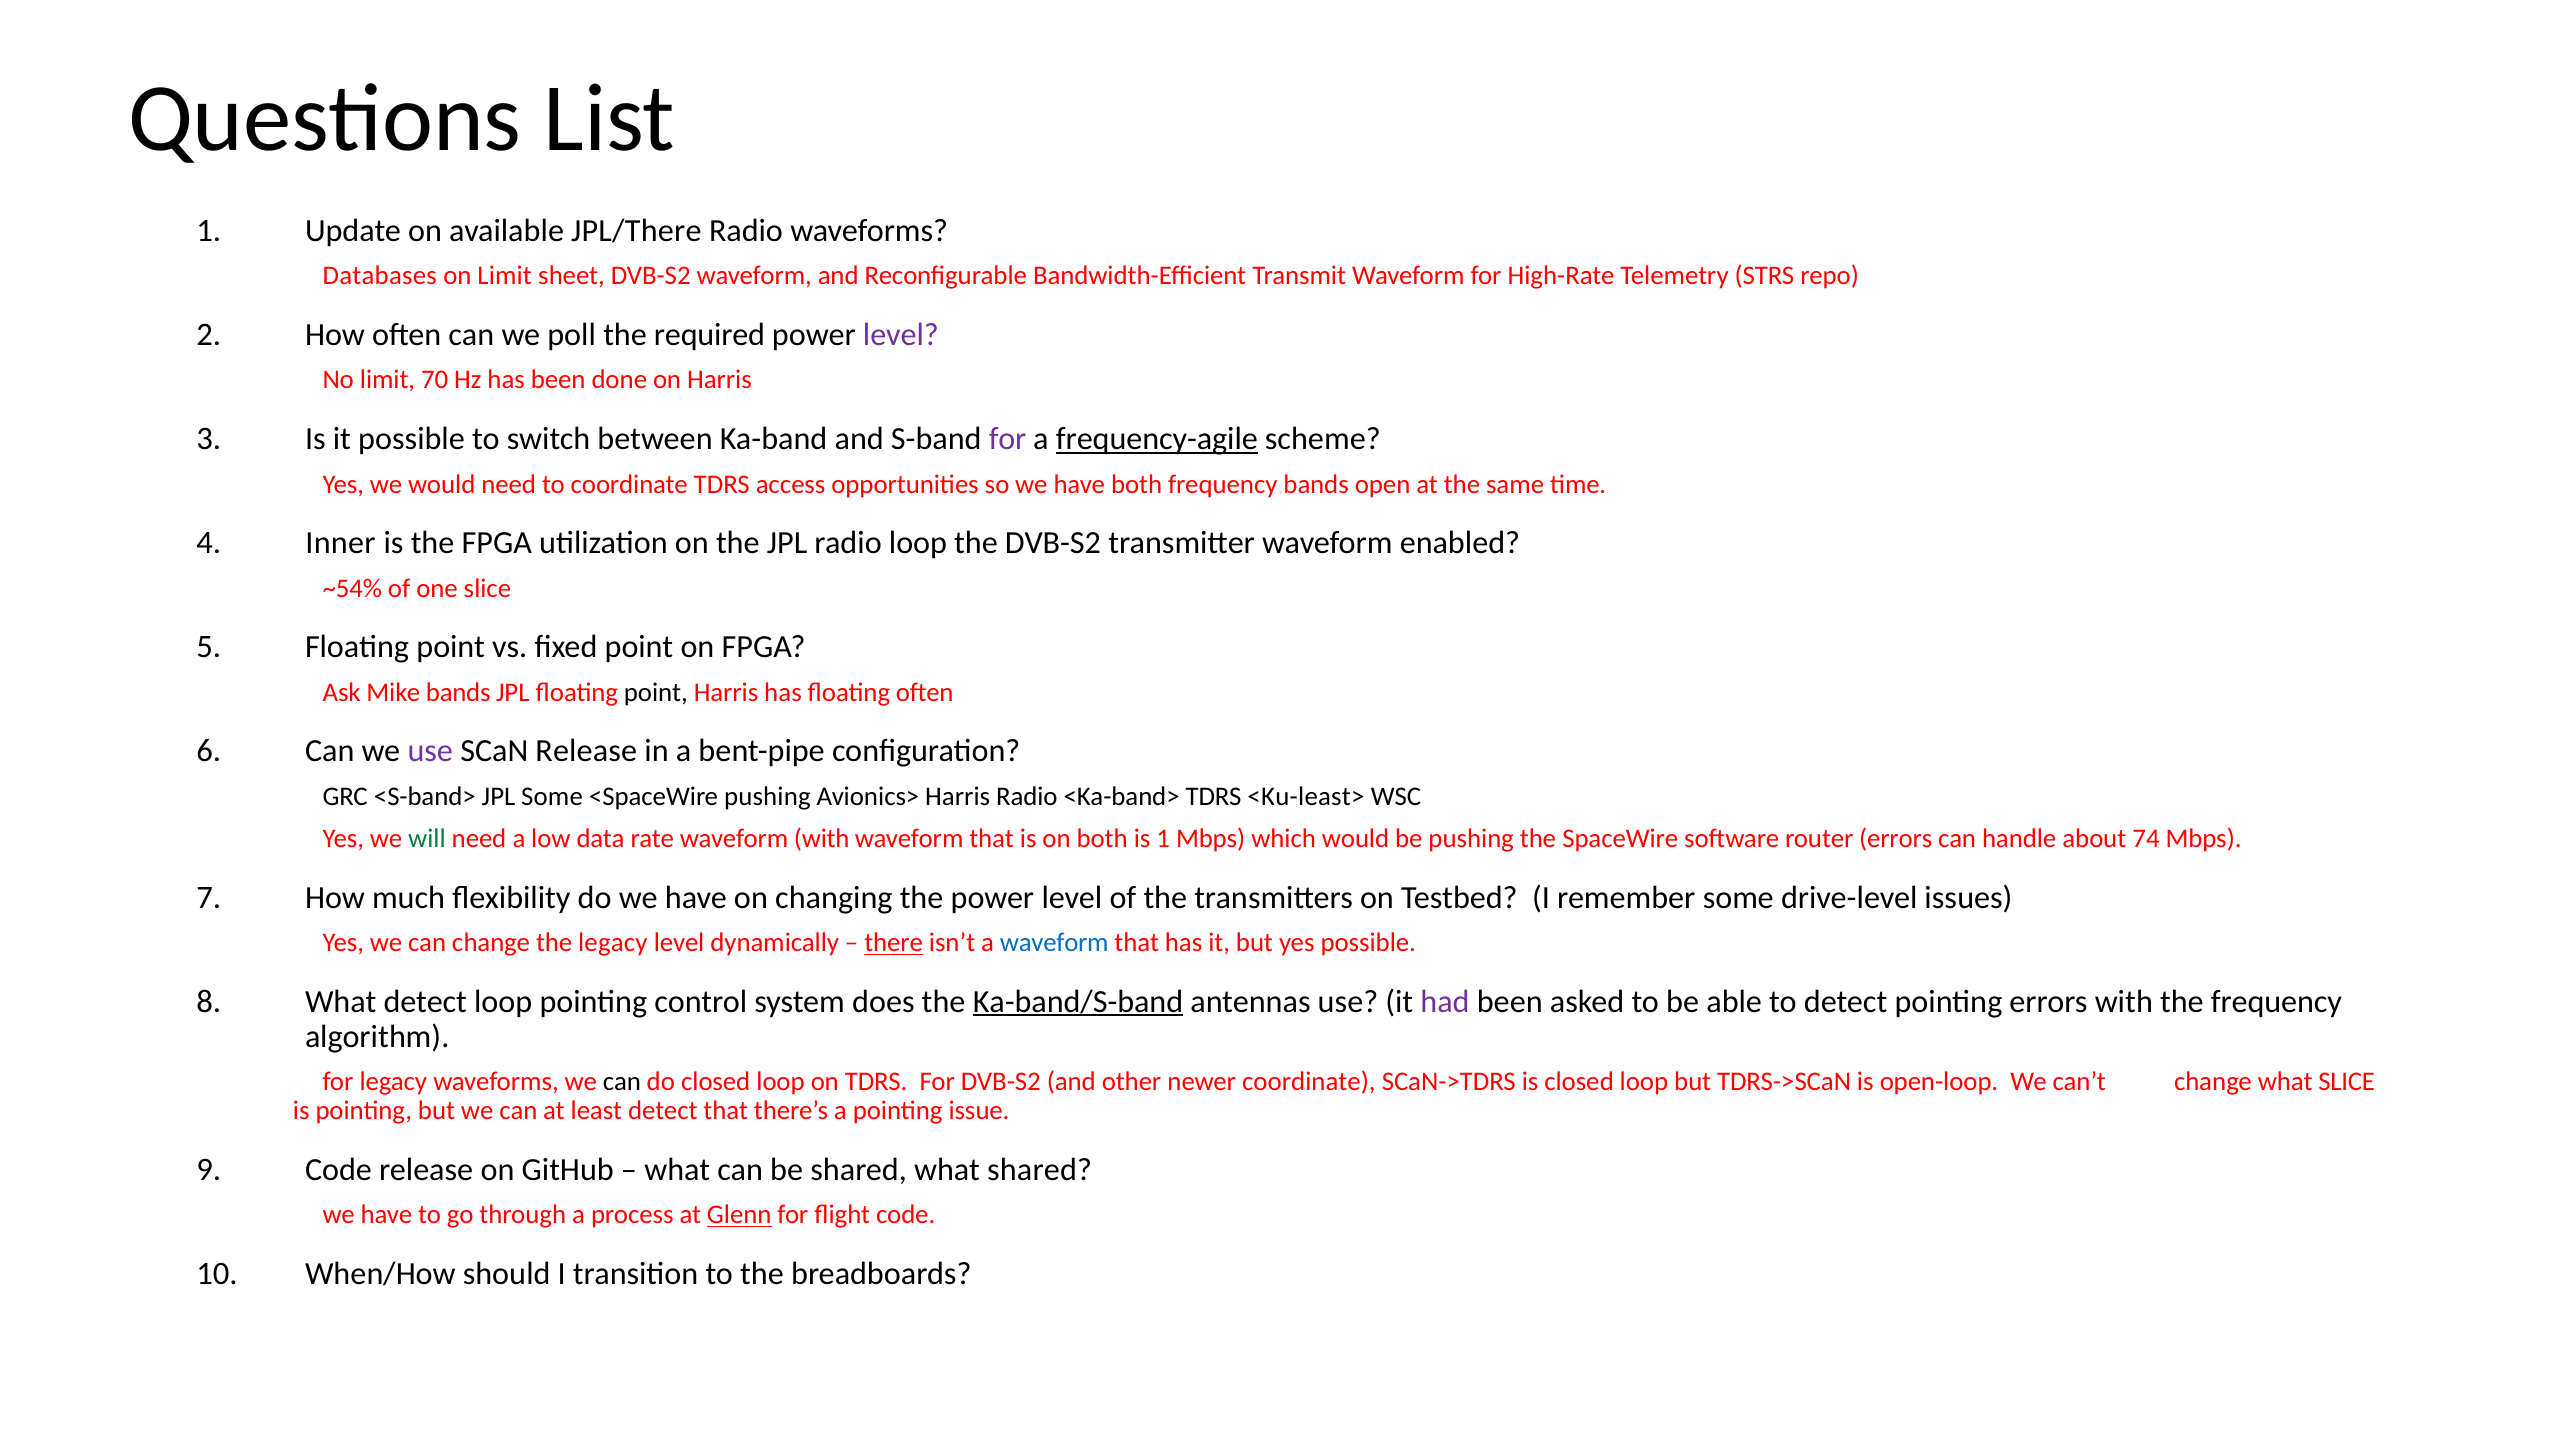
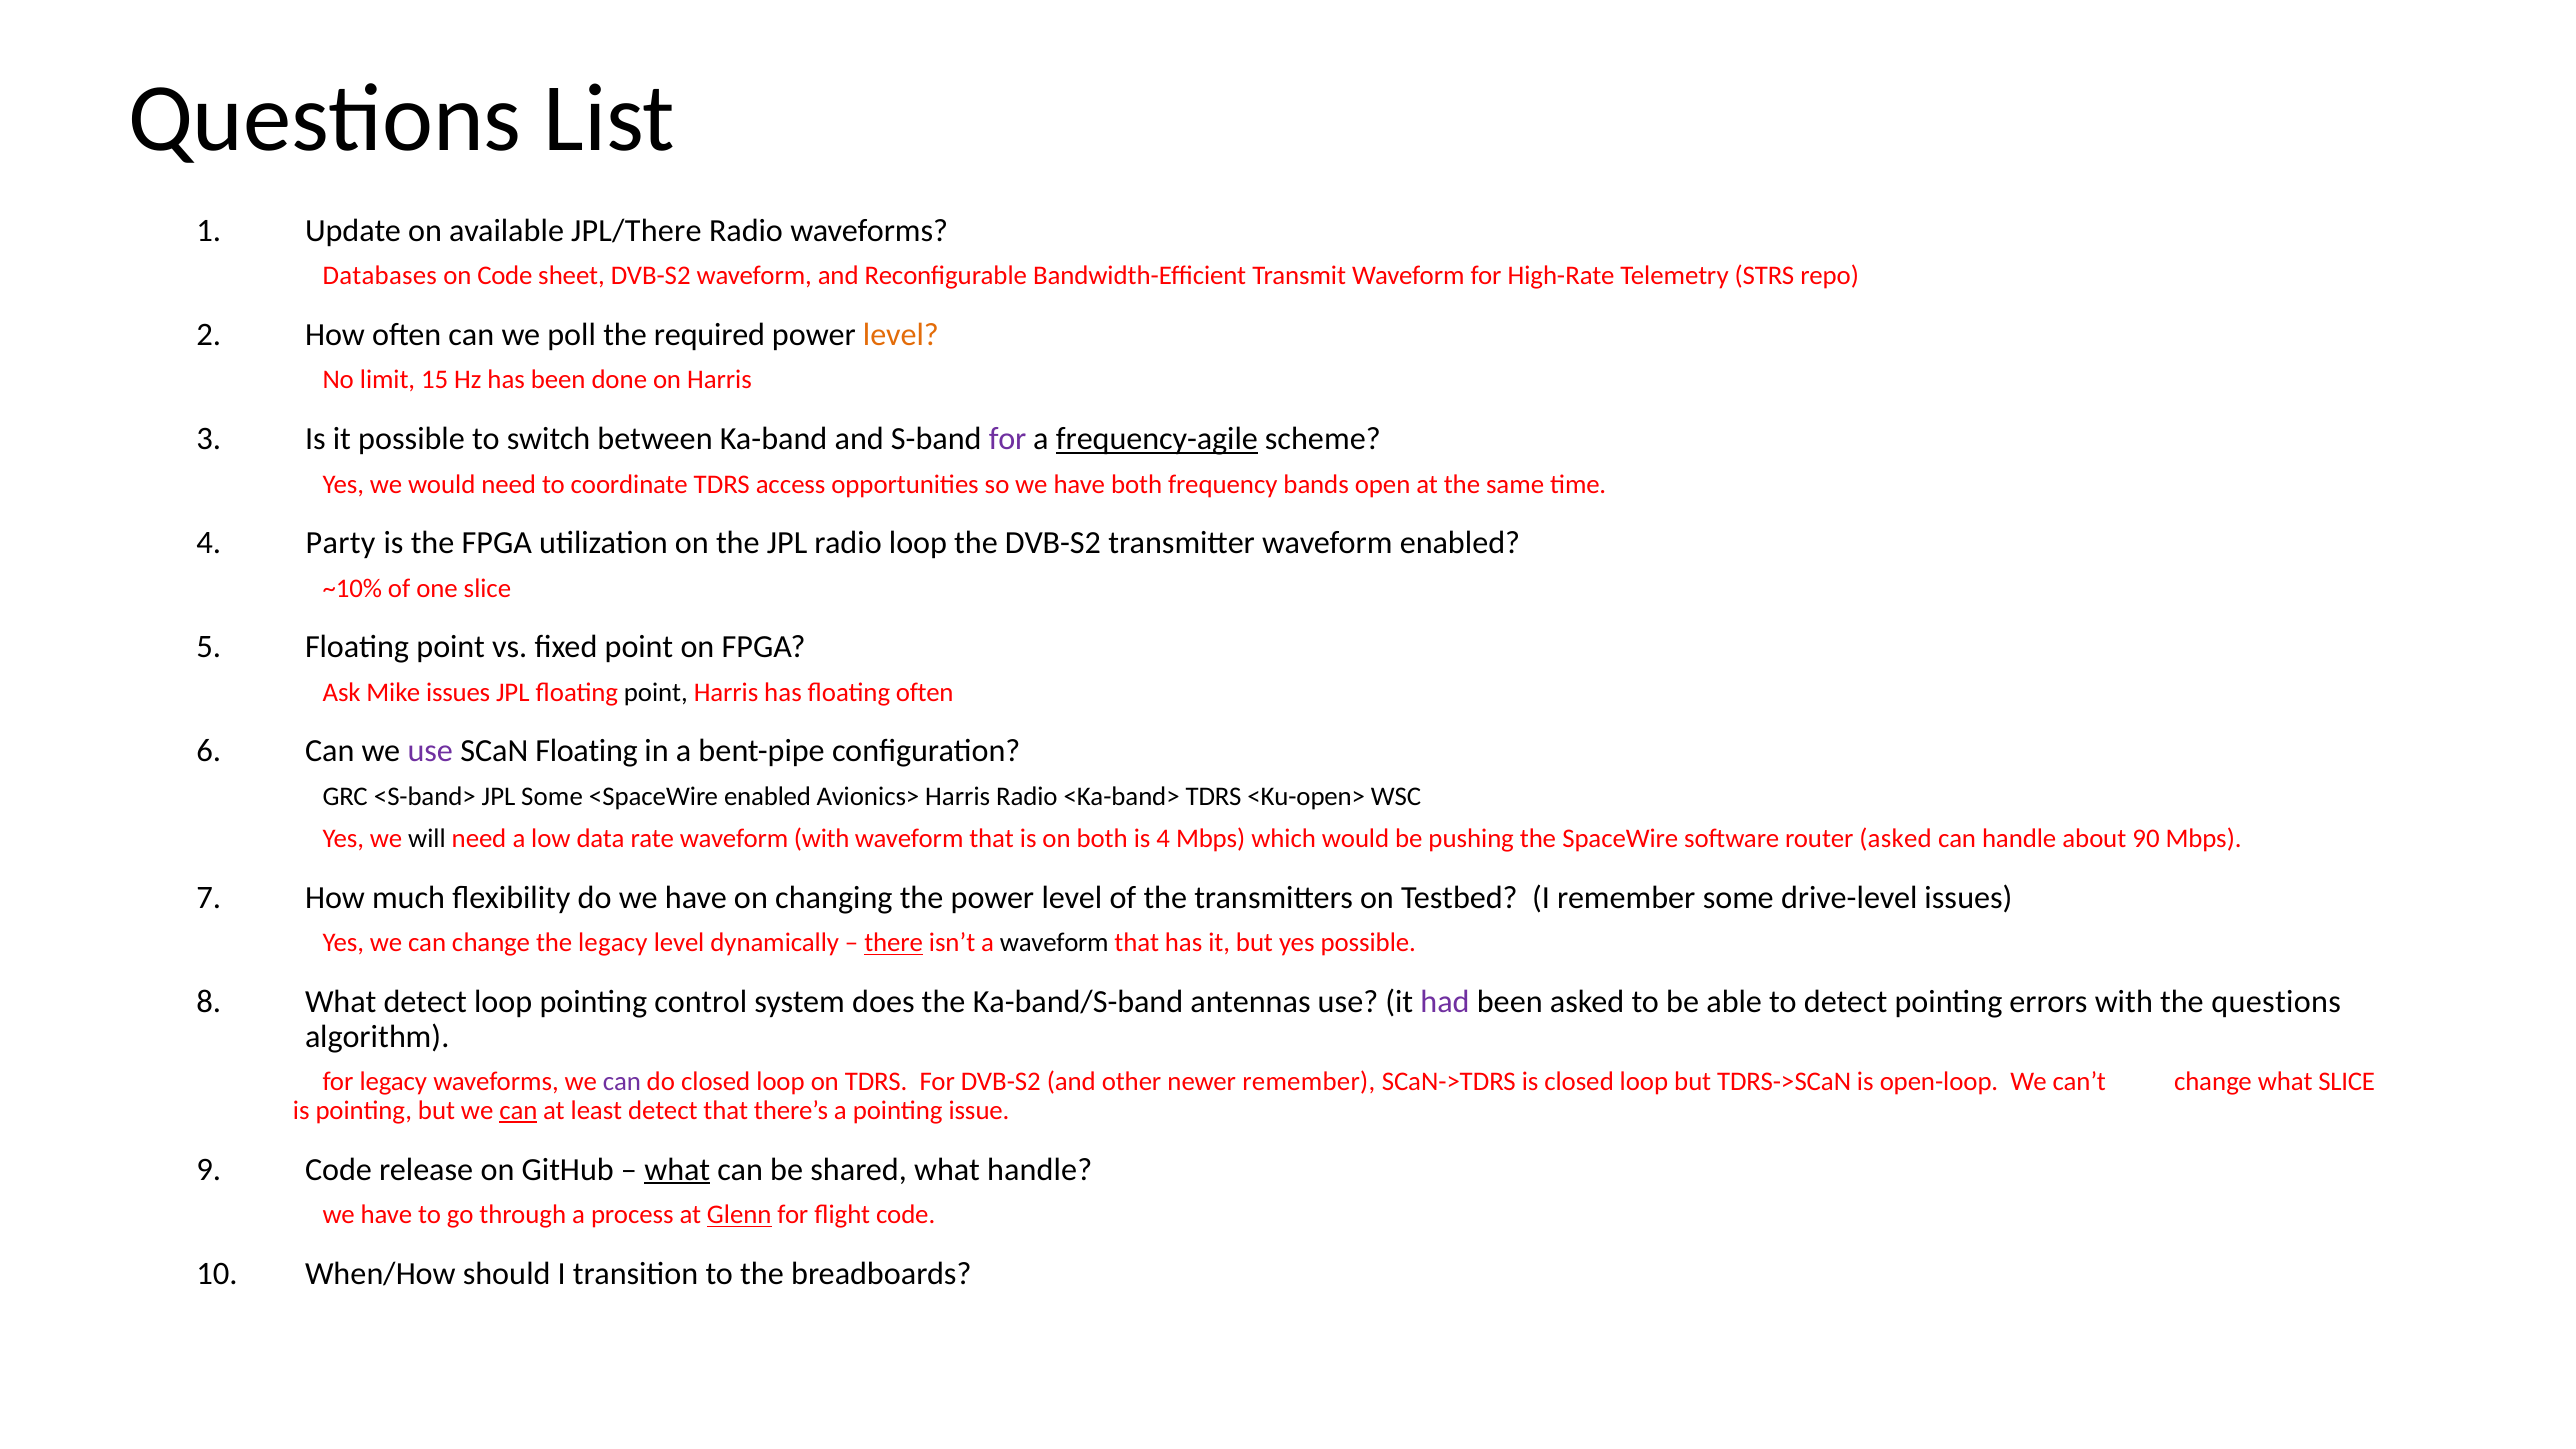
on Limit: Limit -> Code (505, 276)
level colour: purple -> orange (901, 335)
70: 70 -> 15 (435, 380)
Inner: Inner -> Party (341, 543)
~54%: ~54% -> ~10% (352, 588)
Mike bands: bands -> issues (458, 692)
SCaN Release: Release -> Floating (587, 751)
<SpaceWire pushing: pushing -> enabled (768, 796)
<Ku-least>: <Ku-least> -> <Ku-open> (1306, 796)
will colour: green -> black (427, 839)
is 1: 1 -> 4 (1163, 839)
router errors: errors -> asked (1895, 839)
74: 74 -> 90 (2146, 839)
waveform colour: blue -> black (1054, 943)
Ka-band/S-band underline: present -> none (1078, 1002)
the frequency: frequency -> questions (2276, 1002)
can colour: black -> purple (622, 1082)
newer coordinate: coordinate -> remember (1309, 1082)
can underline: none -> present (518, 1111)
what underline: none -> present (677, 1169)
what shared: shared -> handle (1040, 1169)
